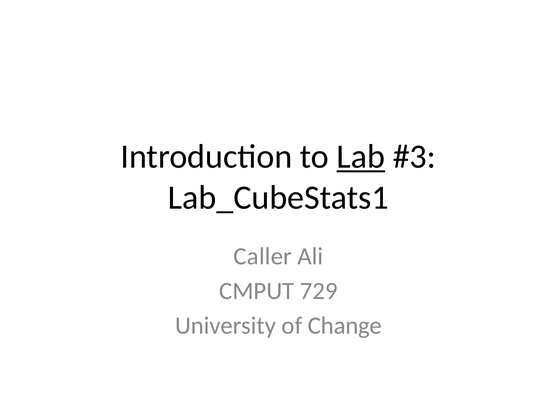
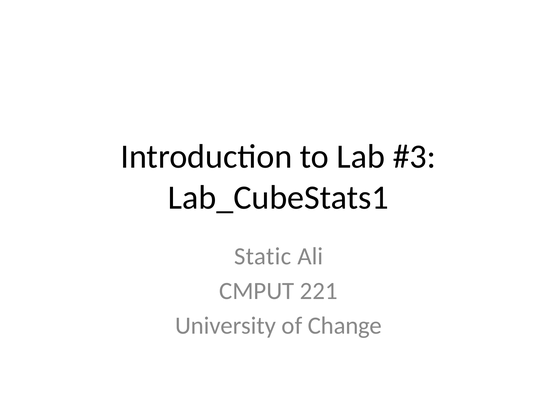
Lab underline: present -> none (361, 157)
Caller: Caller -> Static (263, 256)
729: 729 -> 221 (319, 291)
